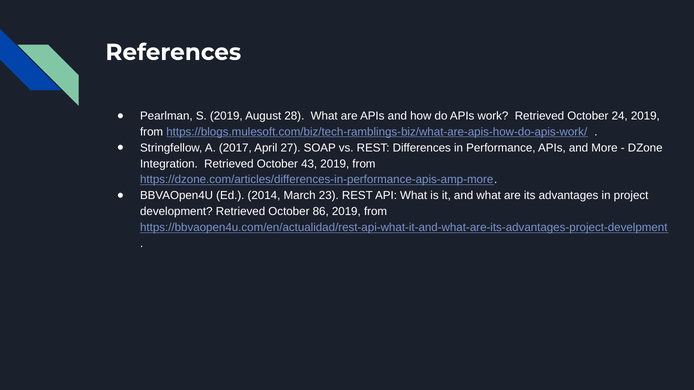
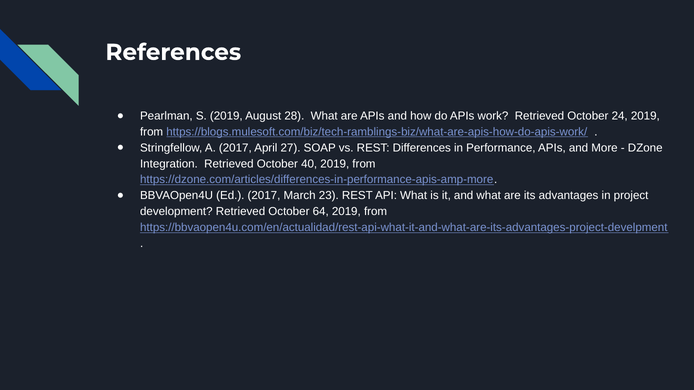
43: 43 -> 40 (309, 164)
Ed 2014: 2014 -> 2017 (264, 196)
86: 86 -> 64 (321, 212)
